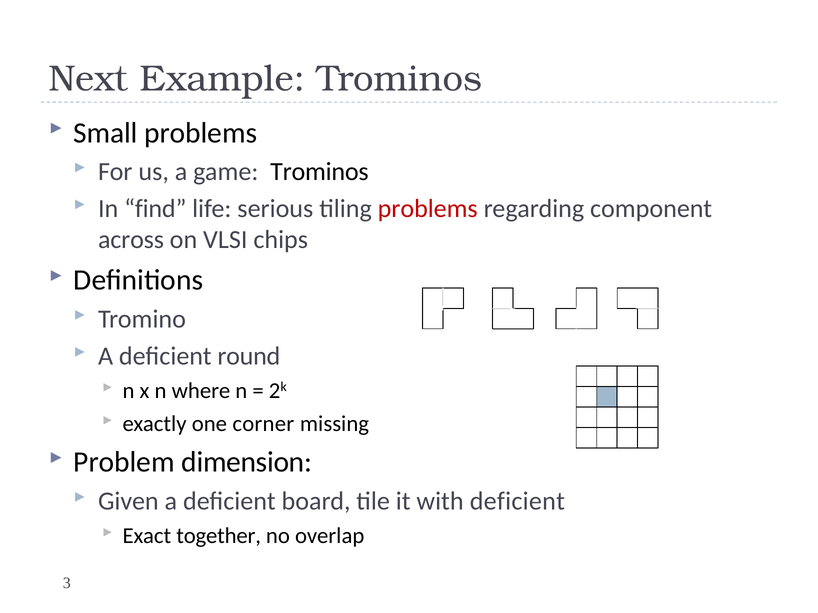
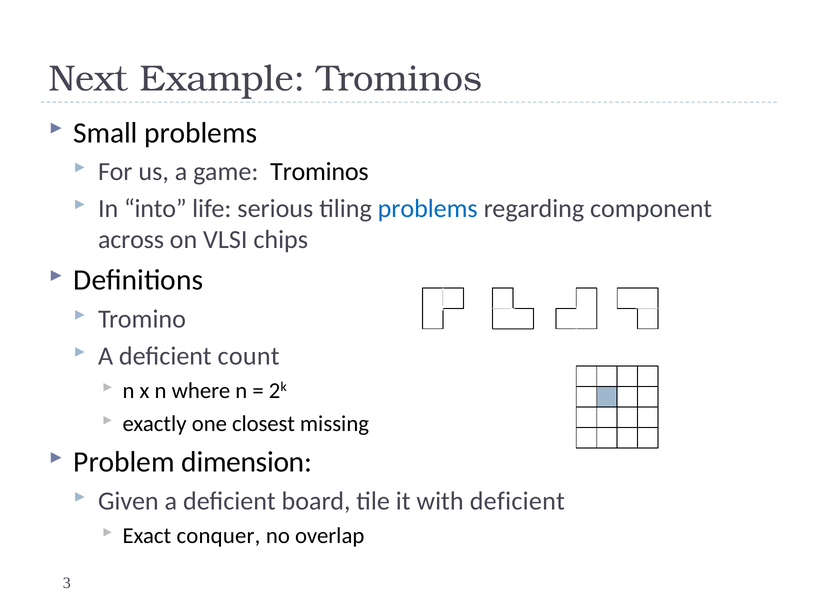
find: find -> into (155, 209)
problems colour: red -> blue (428, 209)
round: round -> count (249, 356)
corner: corner -> closest (264, 424)
together: together -> conquer (218, 536)
